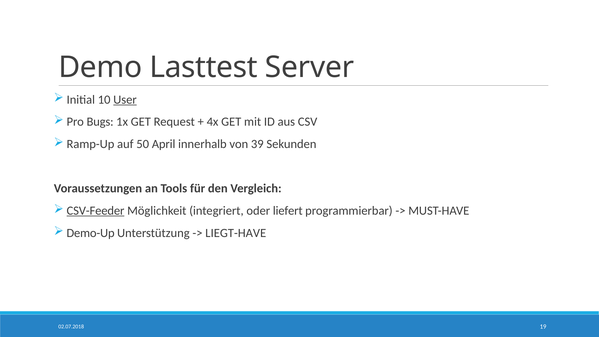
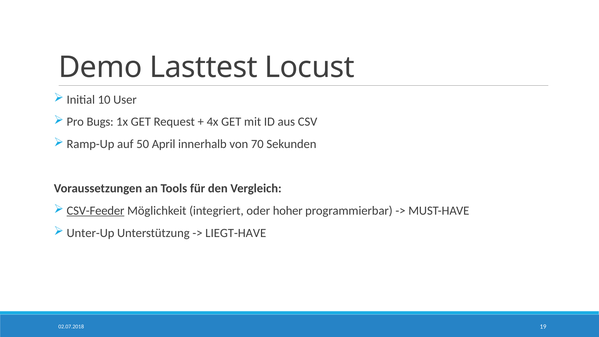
Server: Server -> Locust (310, 67)
User underline: present -> none (125, 100)
39: 39 -> 70 (257, 144)
liefert: liefert -> hoher (288, 211)
Demo-Up: Demo-Up -> Unter-Up (90, 233)
